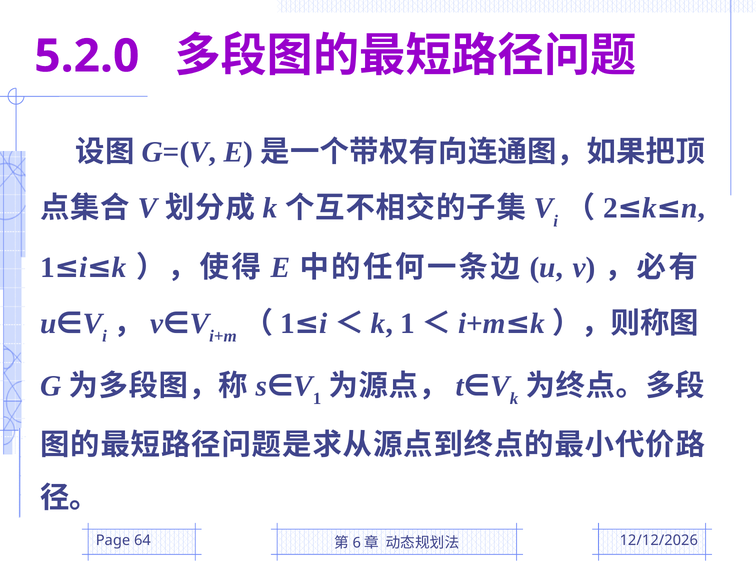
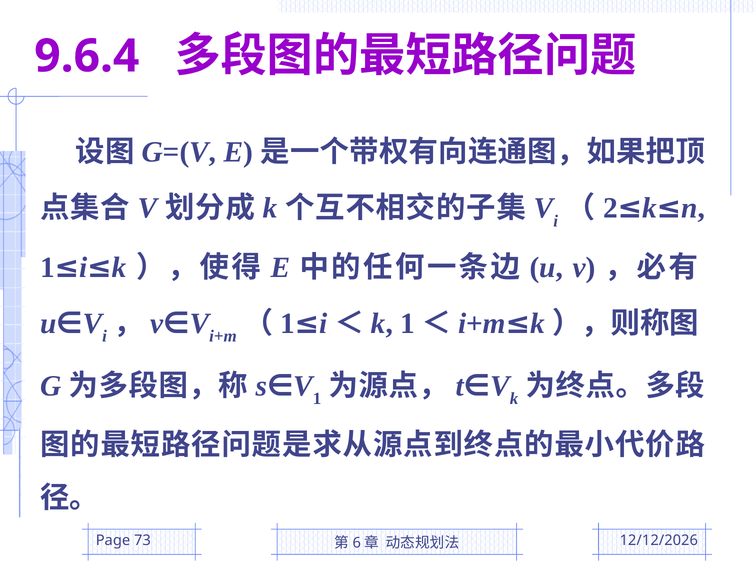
5.2.0: 5.2.0 -> 9.6.4 (87, 56)
64: 64 -> 73 (142, 540)
